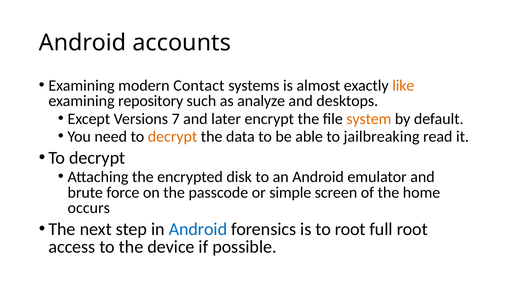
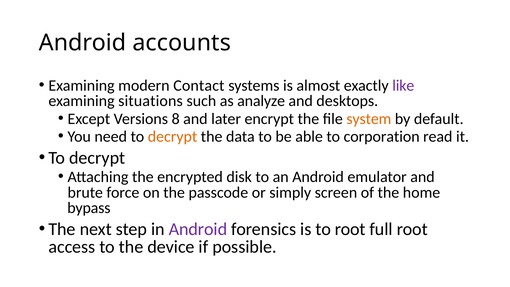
like colour: orange -> purple (403, 85)
repository: repository -> situations (150, 101)
7: 7 -> 8 (176, 119)
jailbreaking: jailbreaking -> corporation (382, 137)
simple: simple -> simply (290, 192)
occurs: occurs -> bypass (89, 208)
Android colour: blue -> purple (198, 229)
